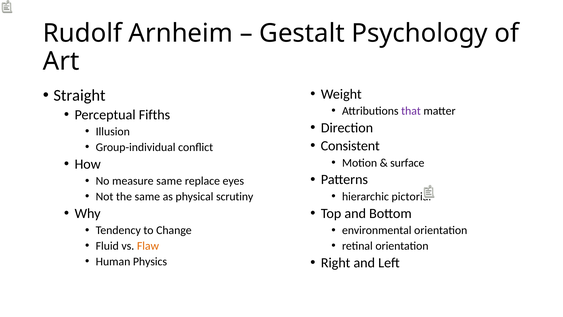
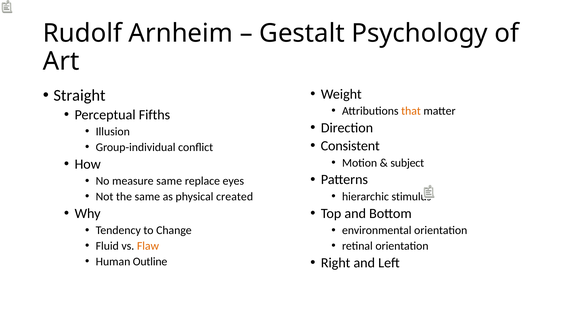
that colour: purple -> orange (411, 111)
surface: surface -> subject (407, 163)
scrutiny: scrutiny -> created (235, 196)
pictorial: pictorial -> stimulus (411, 196)
Physics: Physics -> Outline (150, 261)
